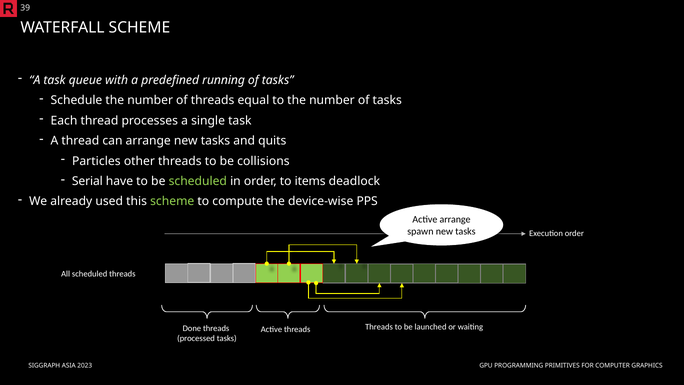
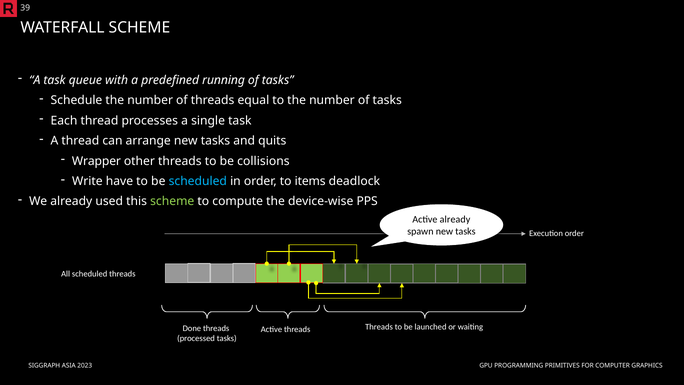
Particles: Particles -> Wrapper (96, 161)
Serial: Serial -> Write (87, 181)
scheduled colour: light green -> light blue (198, 181)
Active arrange: arrange -> already (455, 219)
